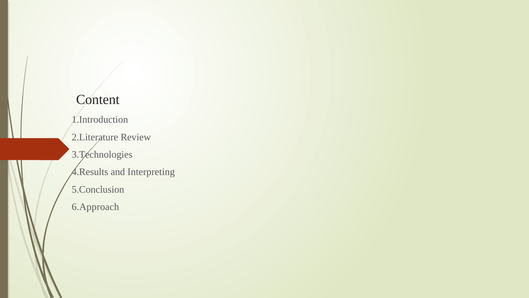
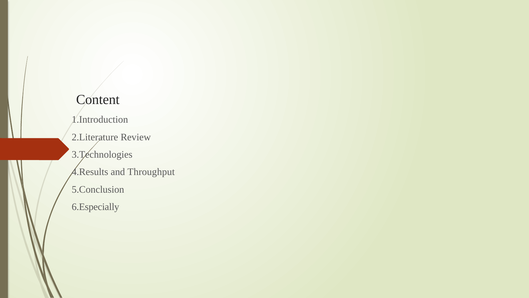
Interpreting: Interpreting -> Throughput (151, 172)
6.Approach: 6.Approach -> 6.Especially (95, 207)
